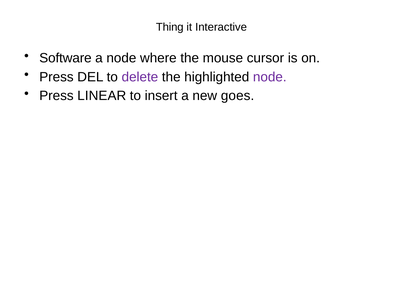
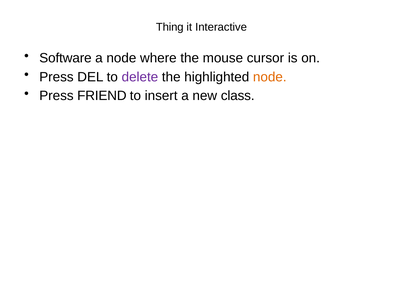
node colour: purple -> orange (270, 77)
LINEAR: LINEAR -> FRIEND (102, 96)
goes: goes -> class (238, 96)
